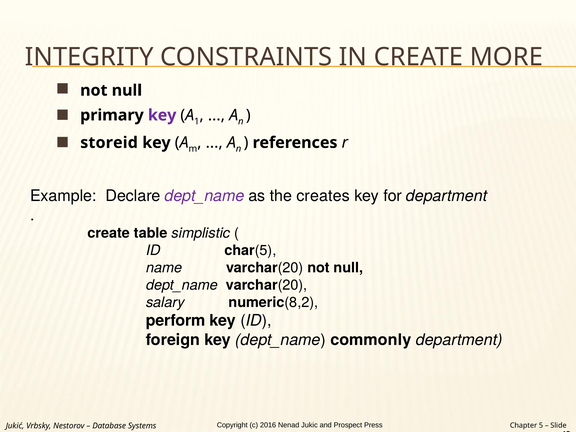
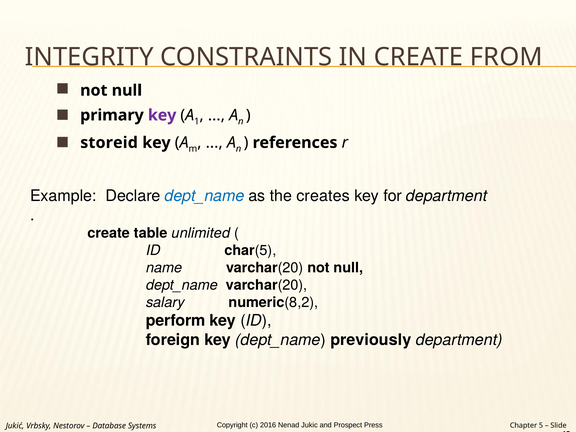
MORE: MORE -> FROM (506, 57)
dept_name colour: purple -> blue (204, 196)
simplistic: simplistic -> unlimited (201, 233)
commonly: commonly -> previously (371, 340)
